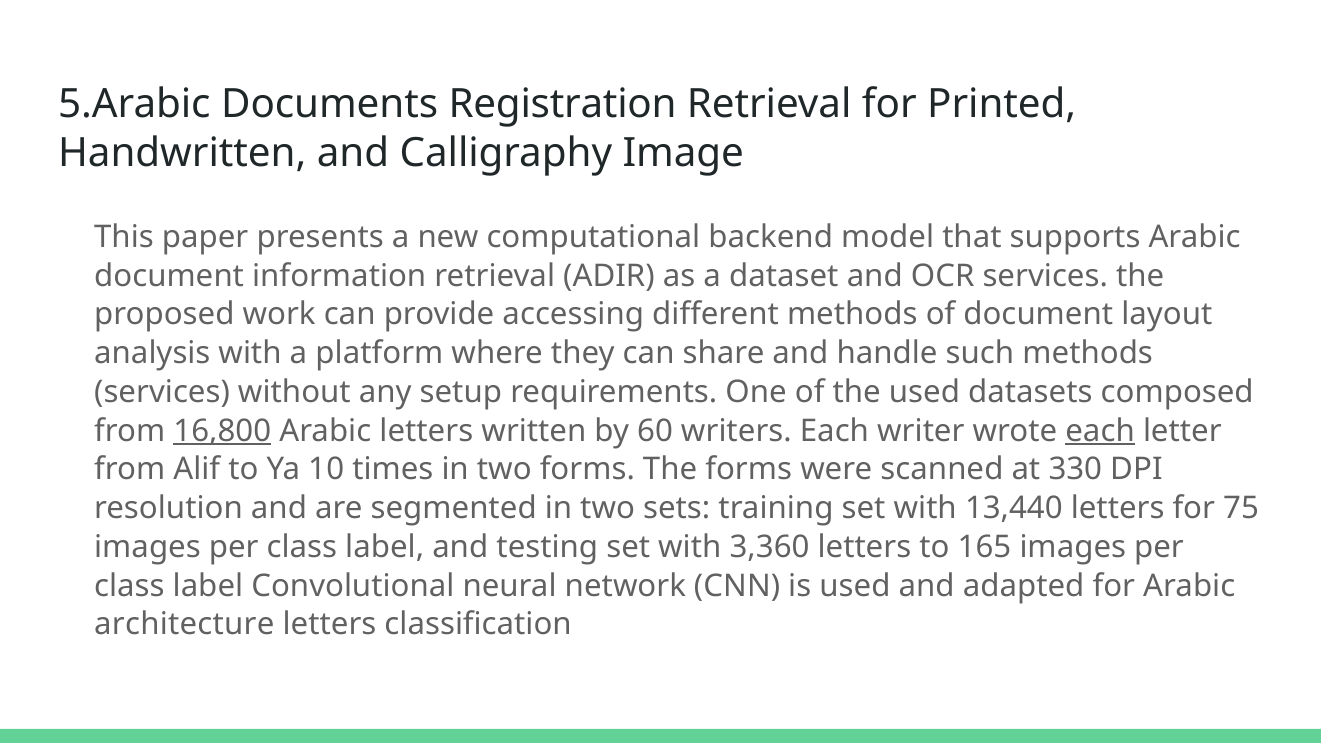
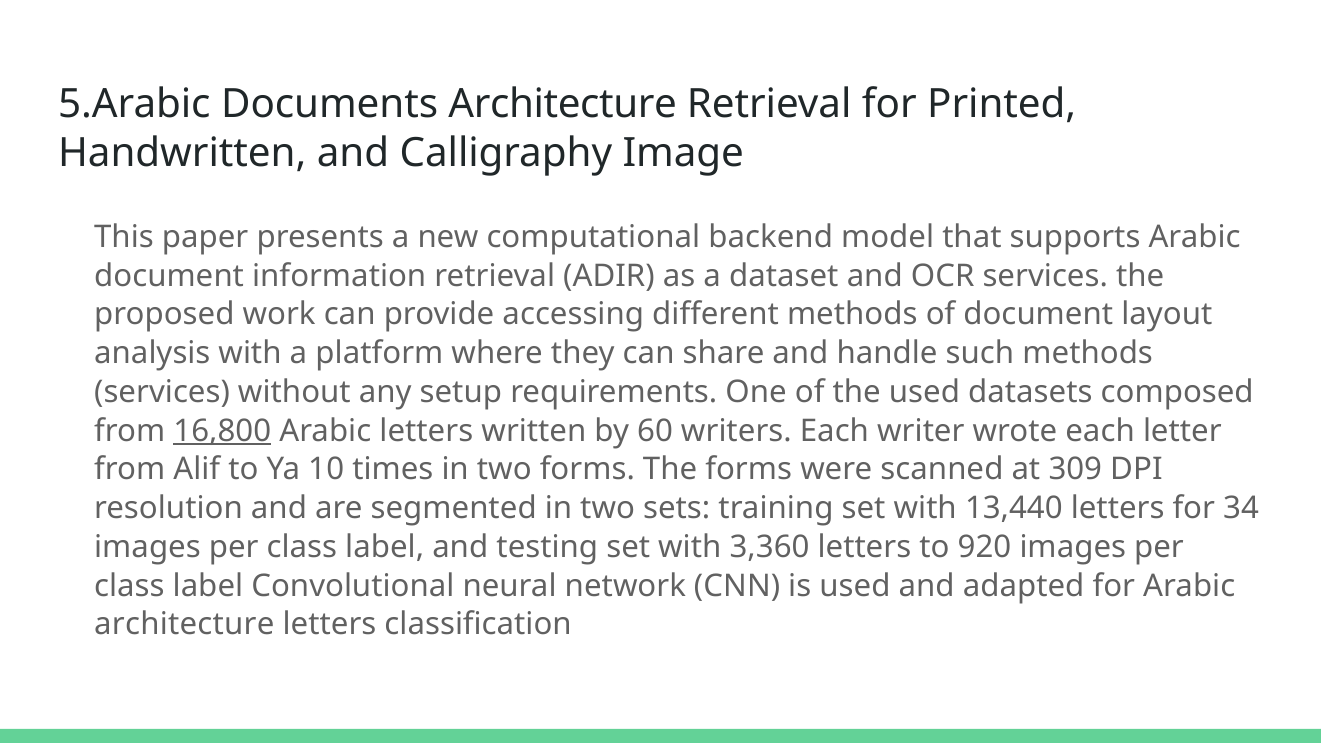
Documents Registration: Registration -> Architecture (563, 105)
each underline: present -> none (1100, 431)
330: 330 -> 309 (1075, 470)
75: 75 -> 34 (1241, 508)
165: 165 -> 920 (984, 547)
